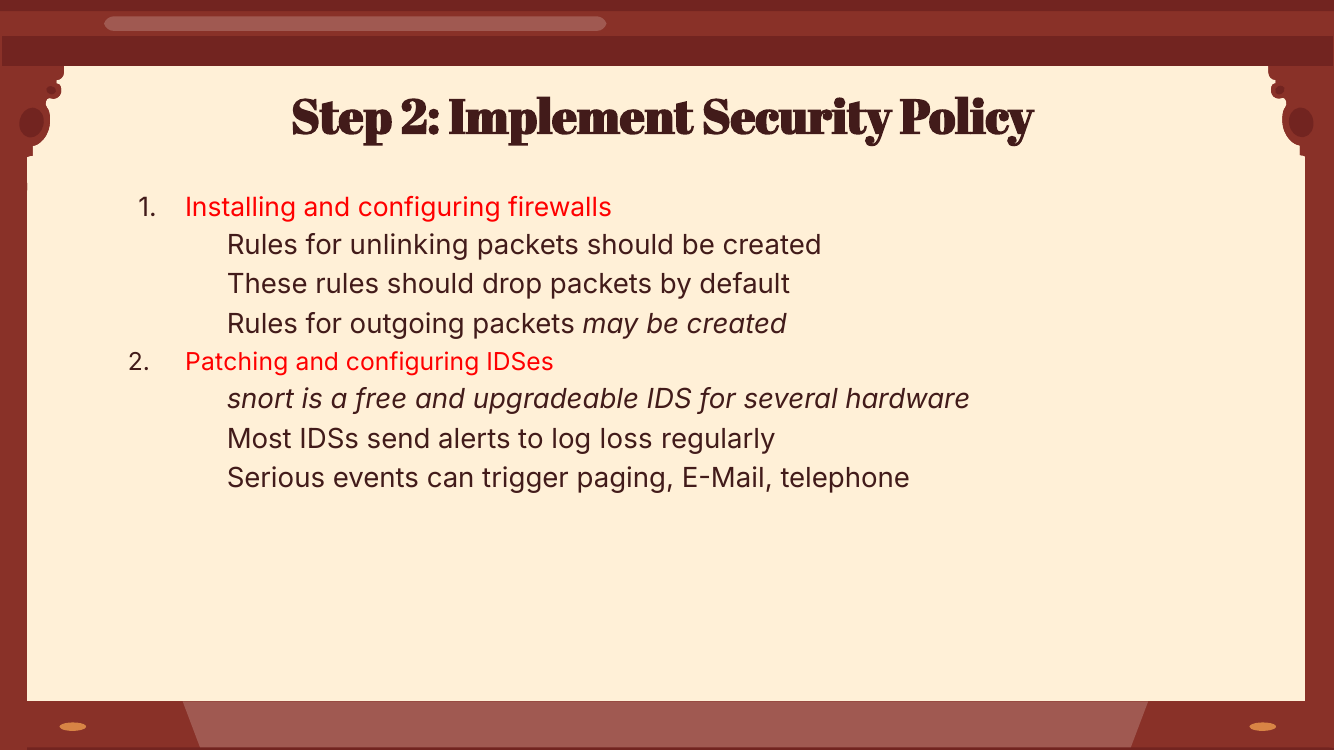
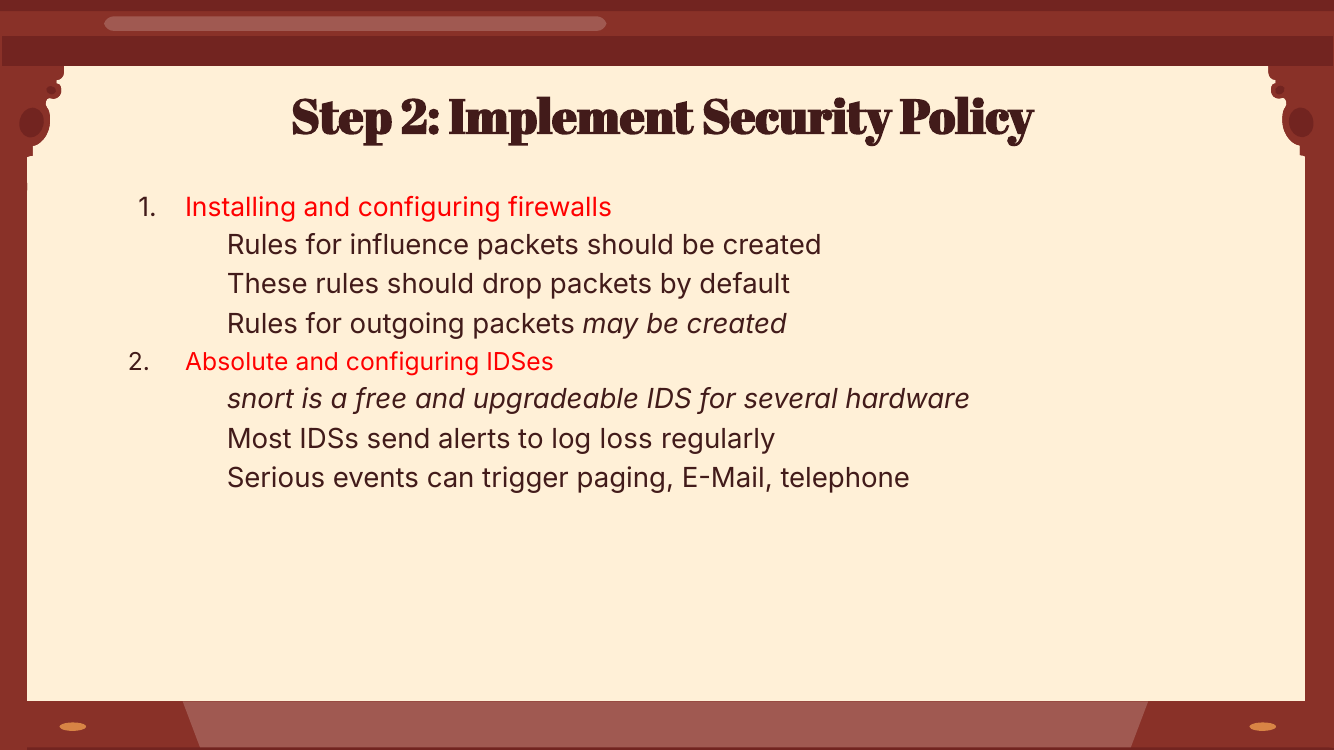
unlinking: unlinking -> influence (409, 246)
Patching: Patching -> Absolute (237, 362)
